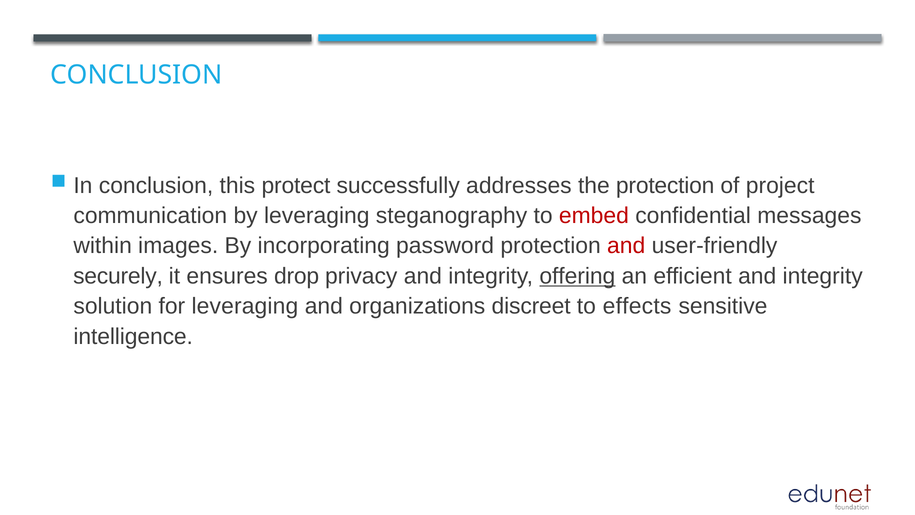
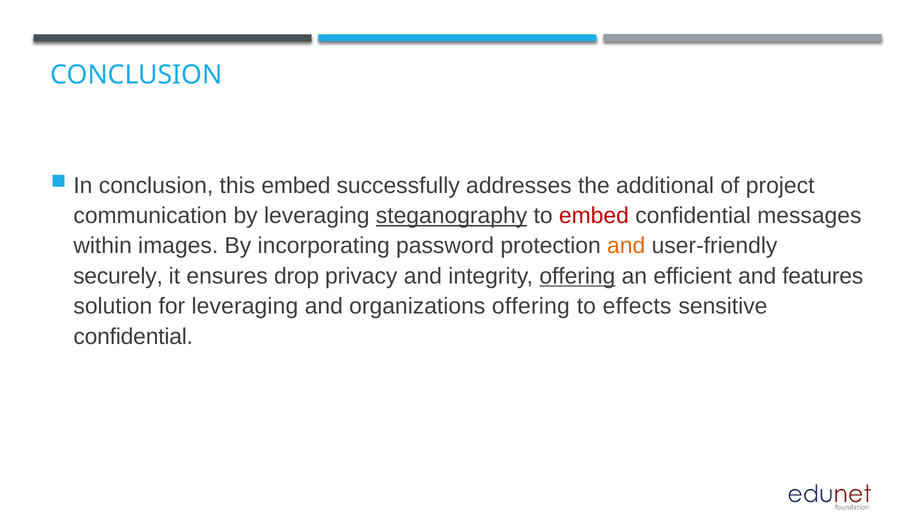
this protect: protect -> embed (296, 185)
the protection: protection -> additional (665, 185)
steganography underline: none -> present (452, 216)
and colour: red -> orange (626, 246)
efficient and integrity: integrity -> features (823, 276)
organizations discreet: discreet -> offering (531, 306)
intelligence: intelligence -> confidential (133, 336)
